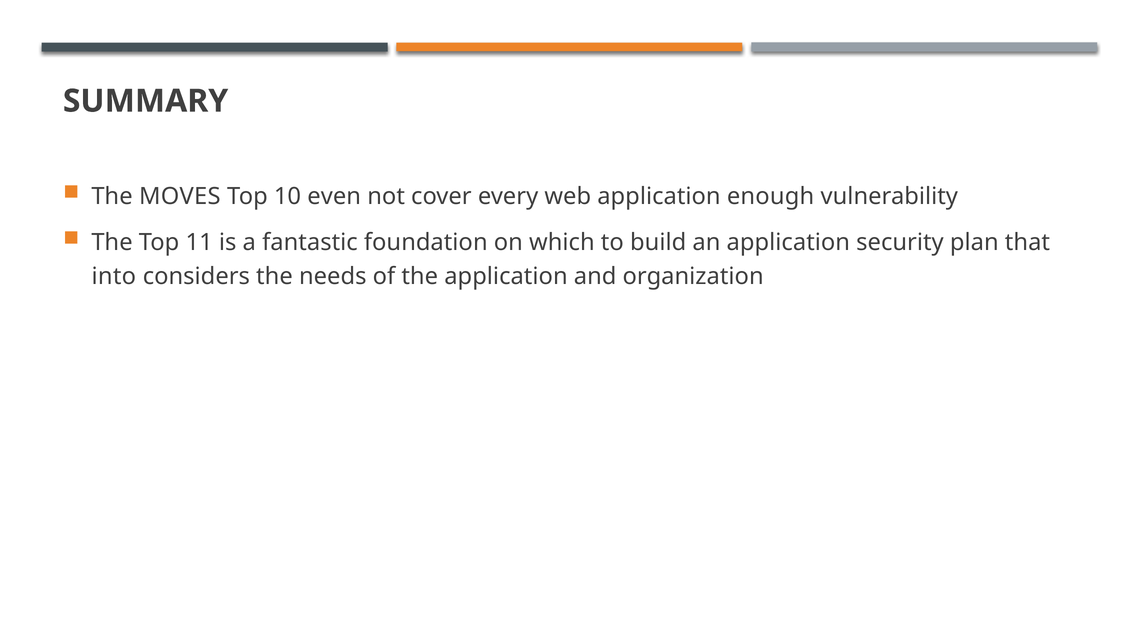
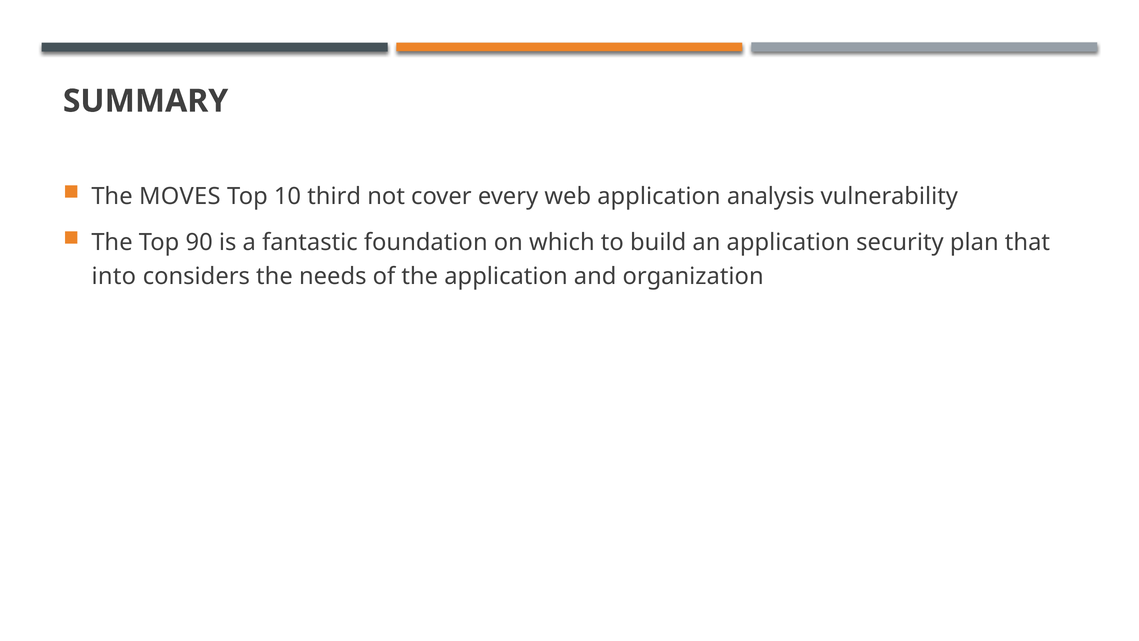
even: even -> third (334, 196)
enough: enough -> analysis (771, 196)
11: 11 -> 90 (199, 242)
